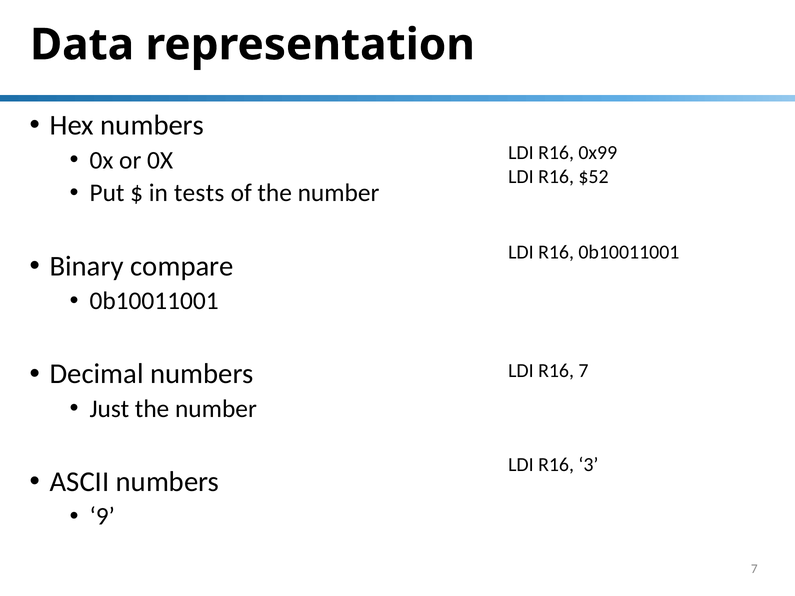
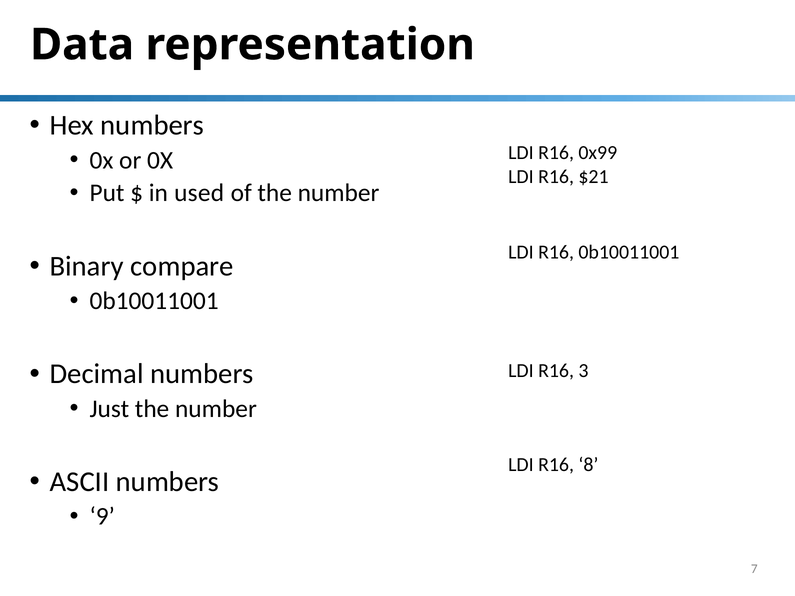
$52: $52 -> $21 (594, 177)
tests: tests -> used (199, 193)
R16 7: 7 -> 3 (583, 371)
3: 3 -> 8 (588, 465)
